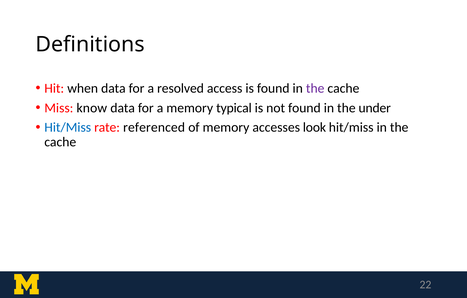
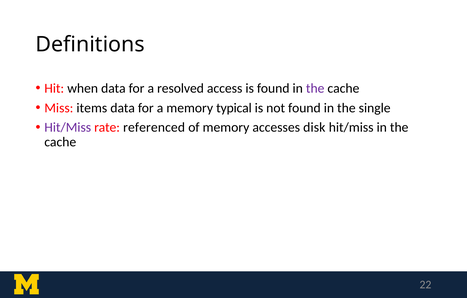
know: know -> items (92, 108)
under: under -> single (375, 108)
Hit/Miss colour: blue -> purple (68, 128)
look: look -> disk (314, 128)
